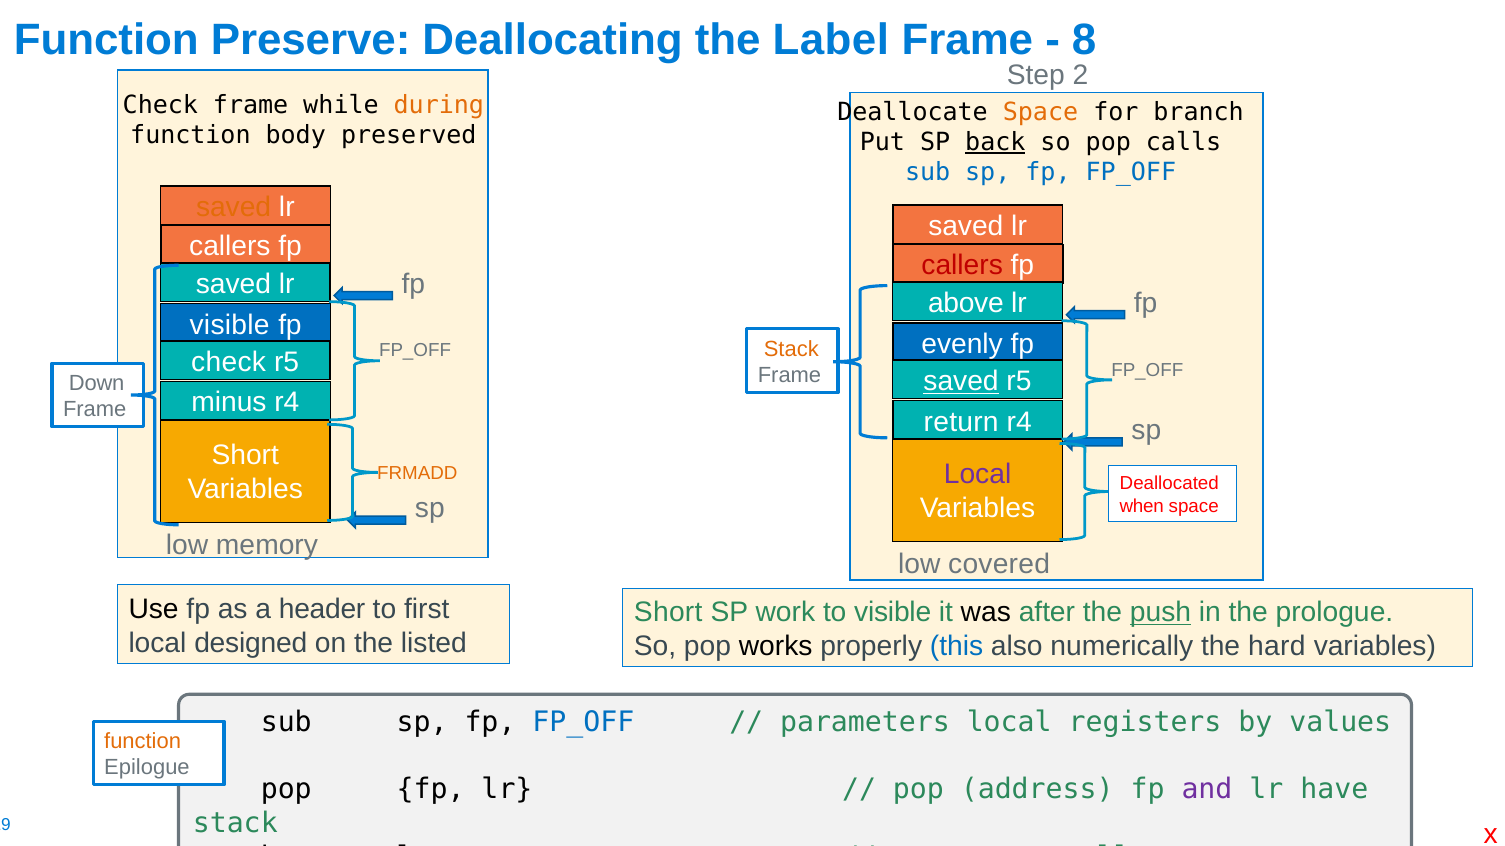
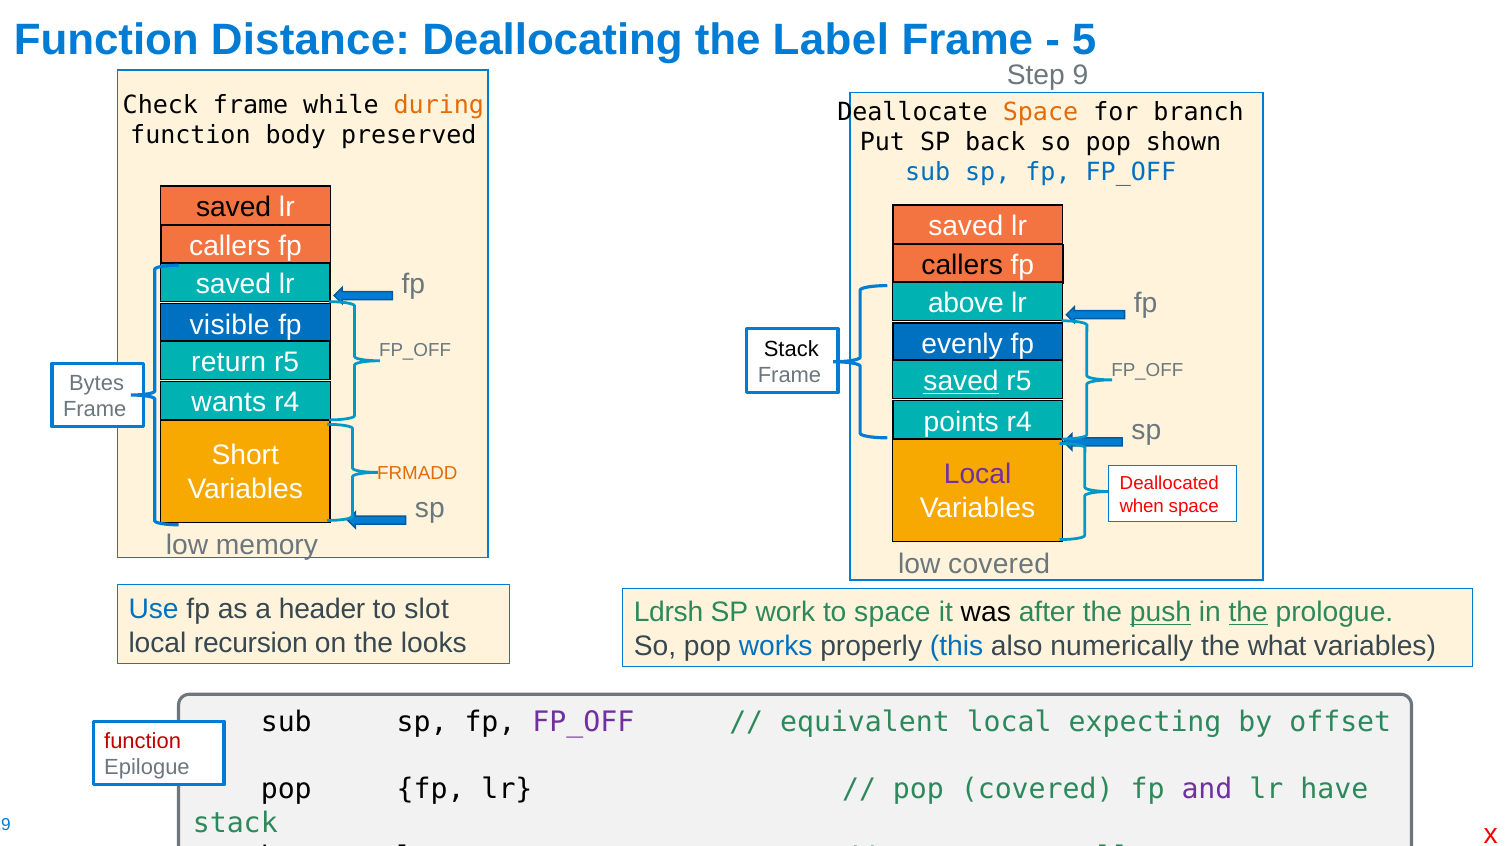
Preserve: Preserve -> Distance (310, 40)
8: 8 -> 5 (1084, 40)
2: 2 -> 9 (1081, 75)
back underline: present -> none (995, 142)
calls: calls -> shown (1184, 142)
saved colour: orange -> black (234, 207)
callers colour: red -> black (962, 266)
Stack colour: orange -> black (791, 349)
check: check -> return (229, 362)
Down: Down -> Bytes (97, 384)
minus: minus -> wants (229, 403)
return: return -> points (961, 422)
Use colour: black -> blue (154, 610)
first: first -> slot (427, 610)
Short: Short -> Ldrsh (669, 613)
to visible: visible -> space (892, 613)
the underline: none -> present (1248, 613)
designed: designed -> recursion (251, 643)
listed: listed -> looks (434, 643)
works colour: black -> blue (776, 647)
hard: hard -> what (1277, 647)
FP_OFF colour: blue -> purple (583, 722)
parameters: parameters -> equivalent (865, 722)
registers: registers -> expecting (1145, 722)
values: values -> offset (1340, 722)
function colour: orange -> red (143, 742)
pop address: address -> covered (1037, 790)
